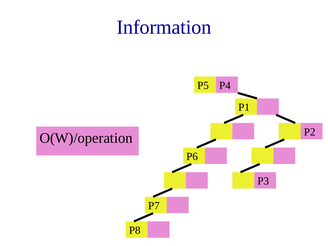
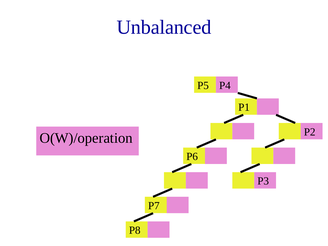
Information: Information -> Unbalanced (164, 27)
